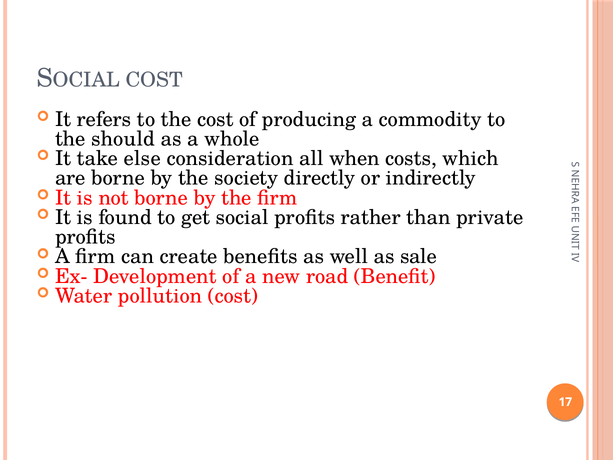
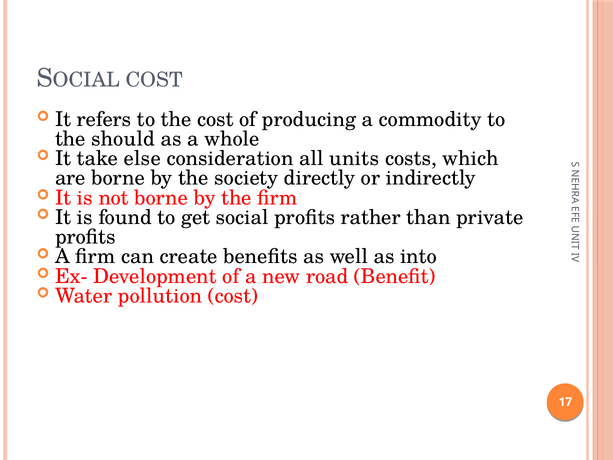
when: when -> units (354, 158)
sale: sale -> into (418, 257)
